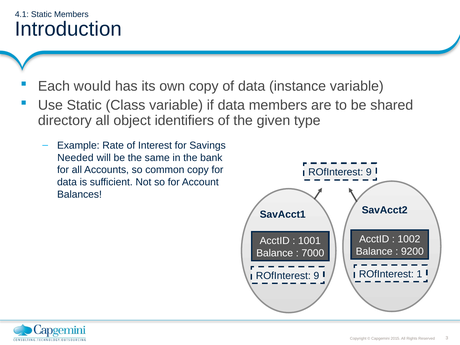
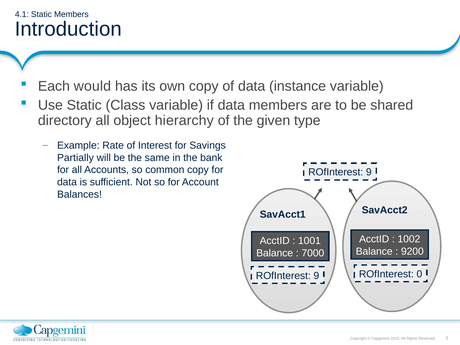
identifiers: identifiers -> hierarchy (184, 121)
Needed: Needed -> Partially (75, 158)
1: 1 -> 0 (419, 274)
